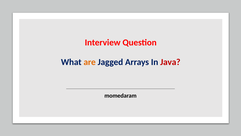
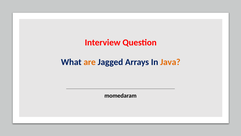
Java colour: red -> orange (170, 62)
